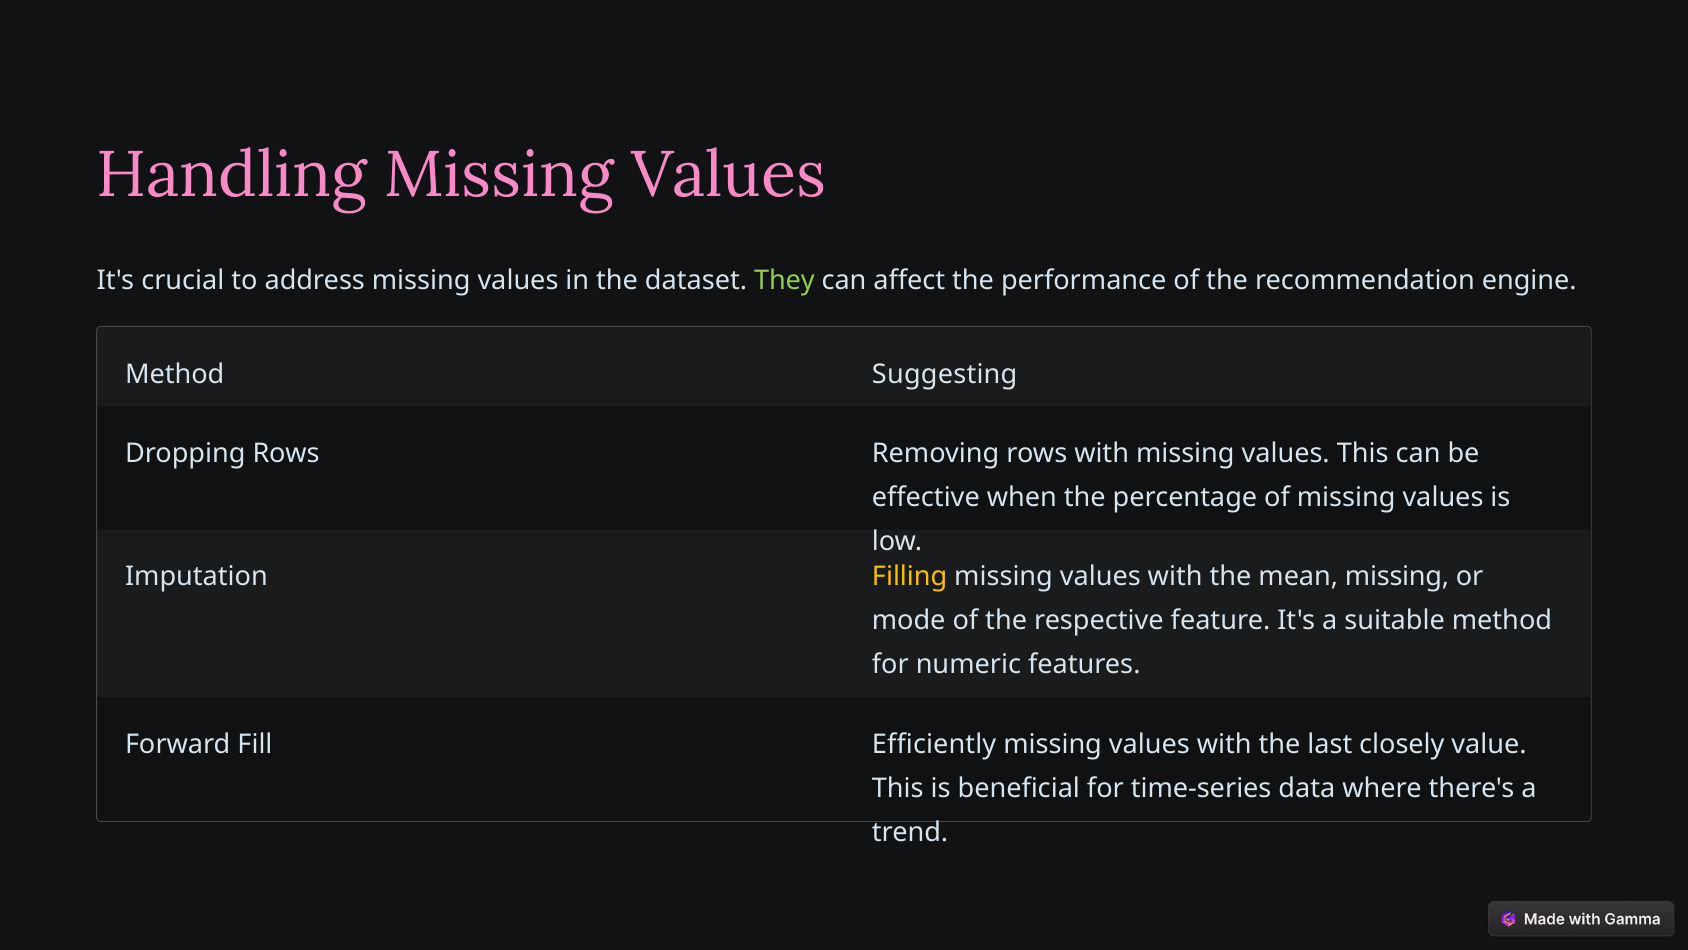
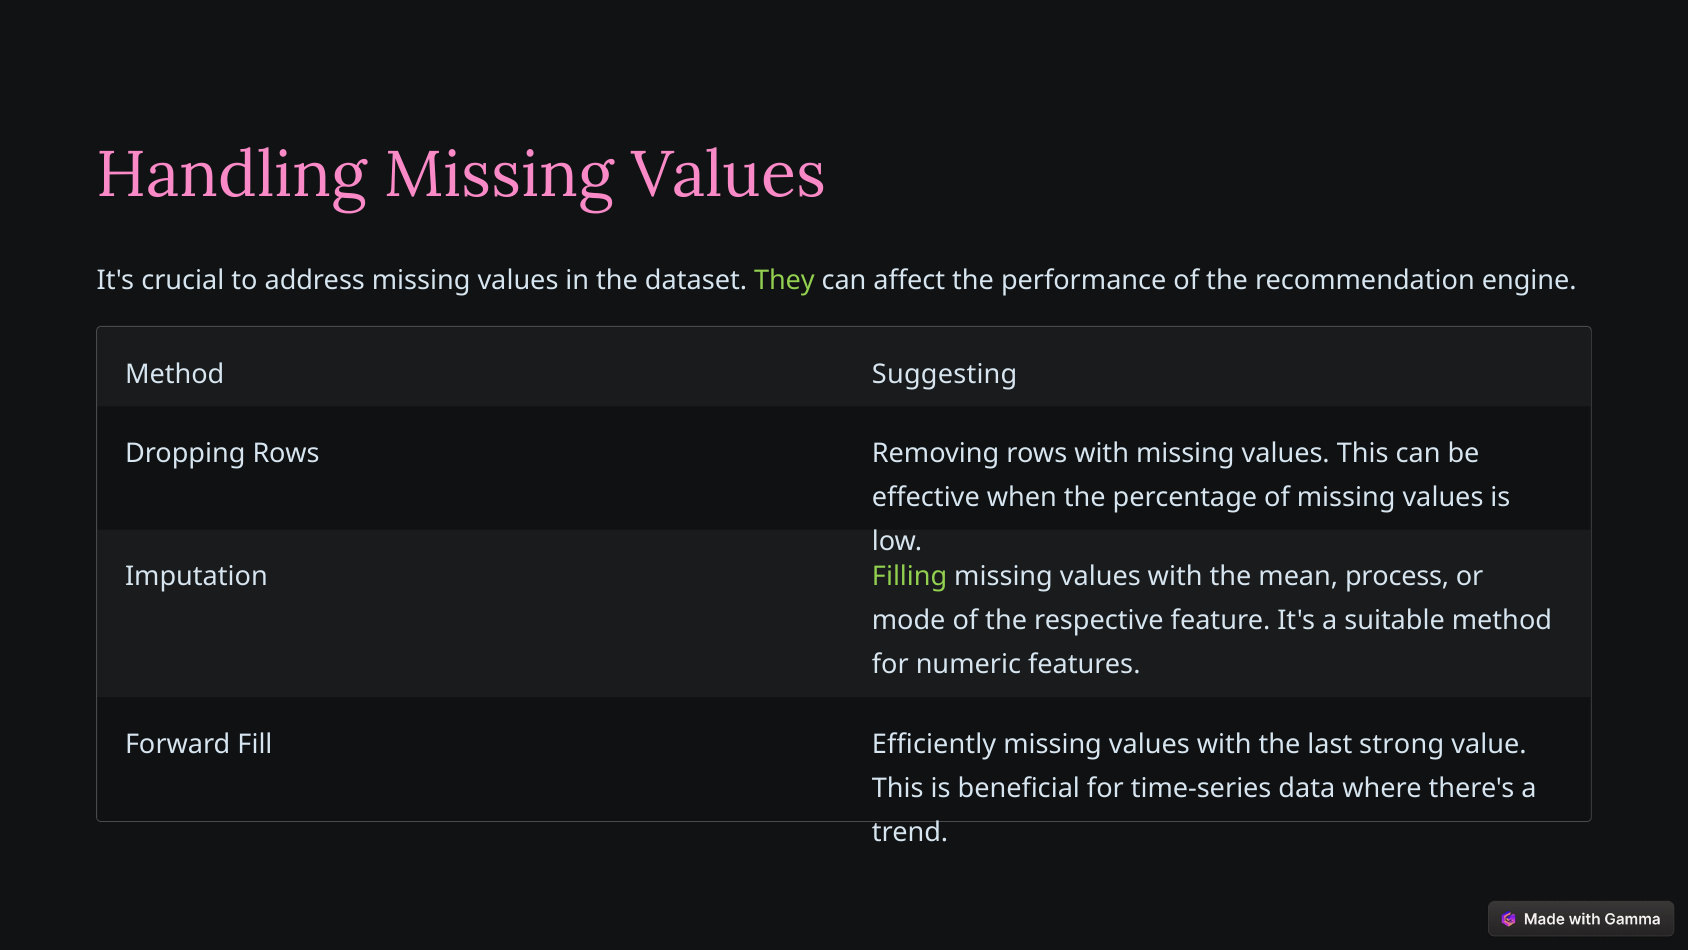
Filling colour: yellow -> light green (910, 576)
mean missing: missing -> process (1397, 576)
closely: closely -> strong (1402, 744)
